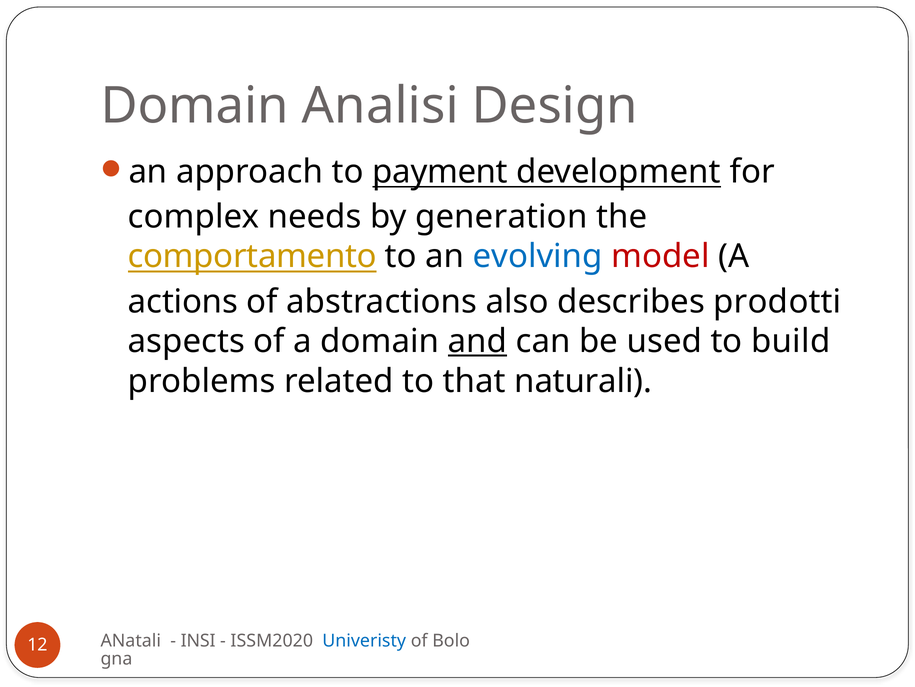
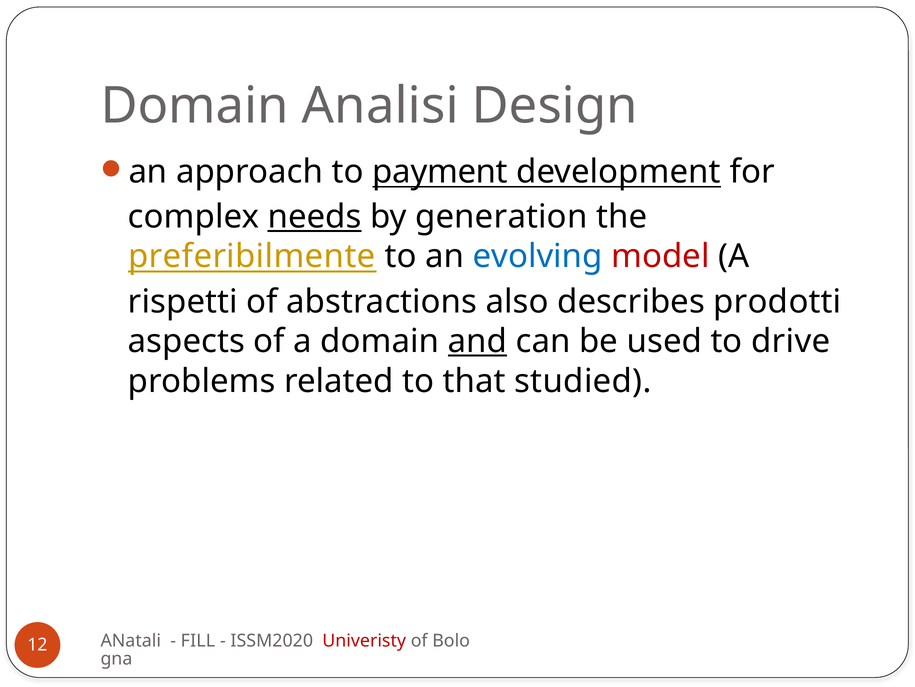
needs underline: none -> present (315, 217)
comportamento: comportamento -> preferibilmente (252, 256)
actions: actions -> rispetti (183, 301)
build: build -> drive (791, 341)
naturali: naturali -> studied (583, 381)
INSI: INSI -> FILL (198, 640)
Univeristy colour: blue -> red (364, 640)
